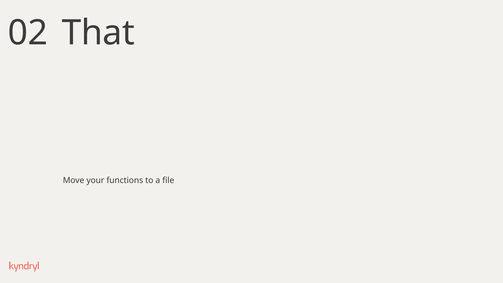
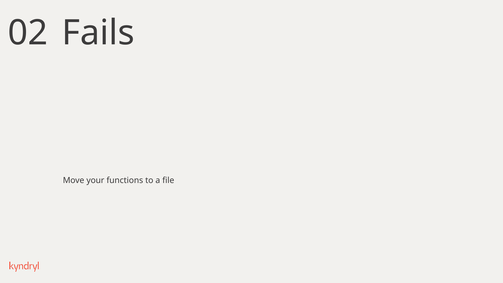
That: That -> Fails (98, 33)
